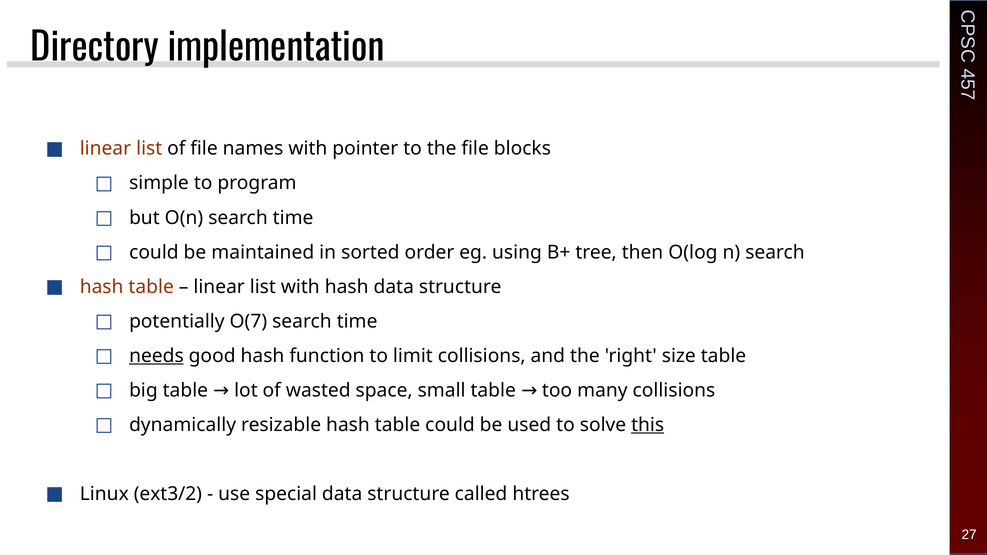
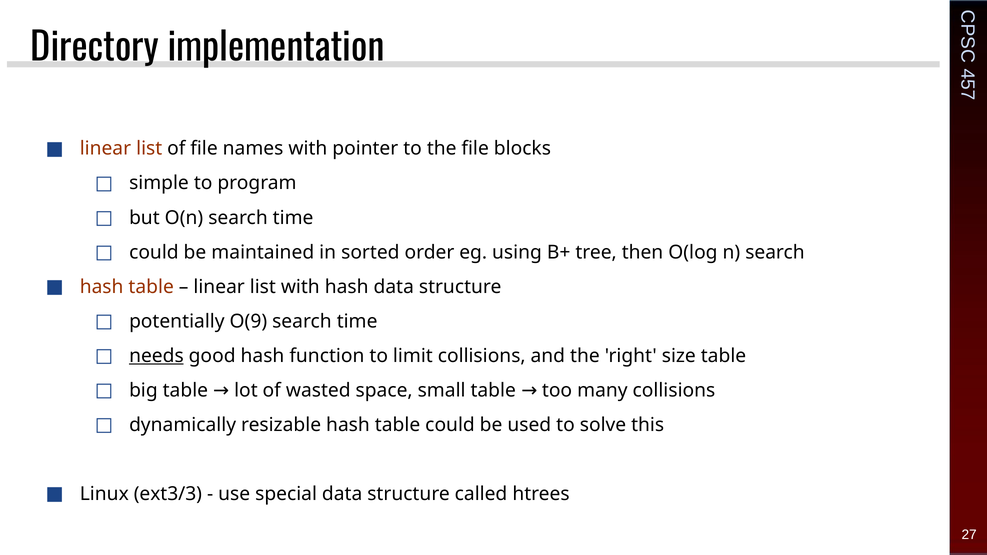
O(7: O(7 -> O(9 (248, 321)
this underline: present -> none (648, 425)
ext3/2: ext3/2 -> ext3/3 (168, 494)
